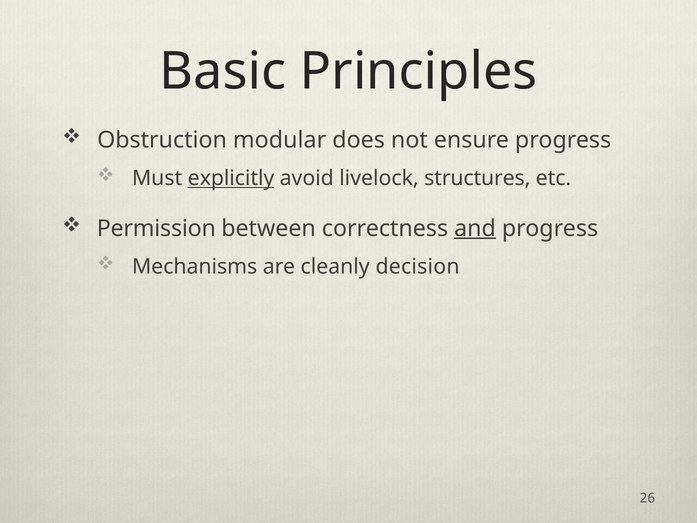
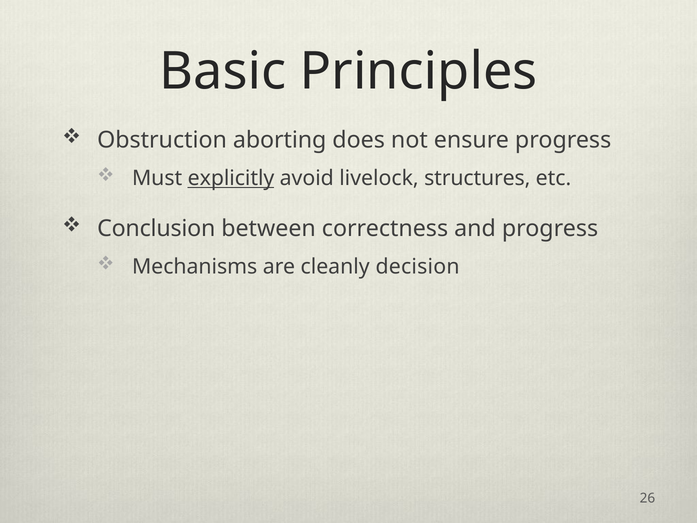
modular: modular -> aborting (280, 140)
Permission: Permission -> Conclusion (156, 228)
and underline: present -> none (475, 228)
